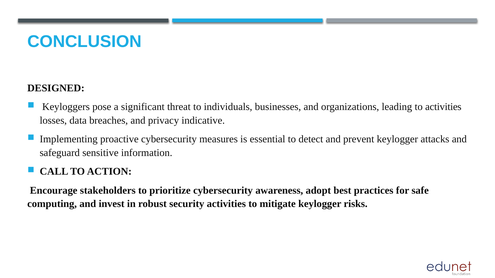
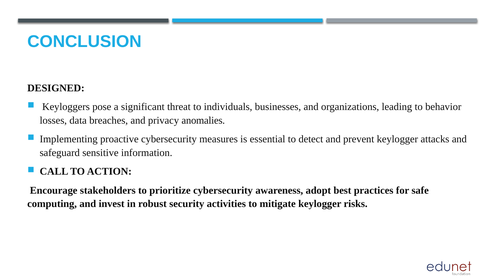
to activities: activities -> behavior (443, 107)
indicative: indicative -> anomalies (203, 121)
